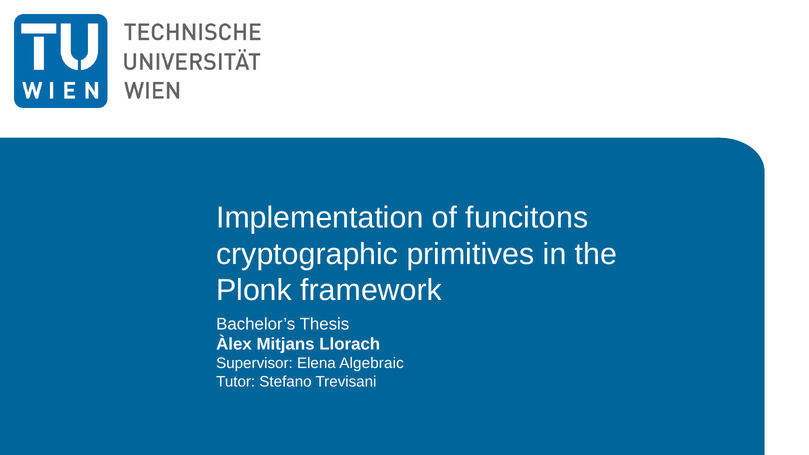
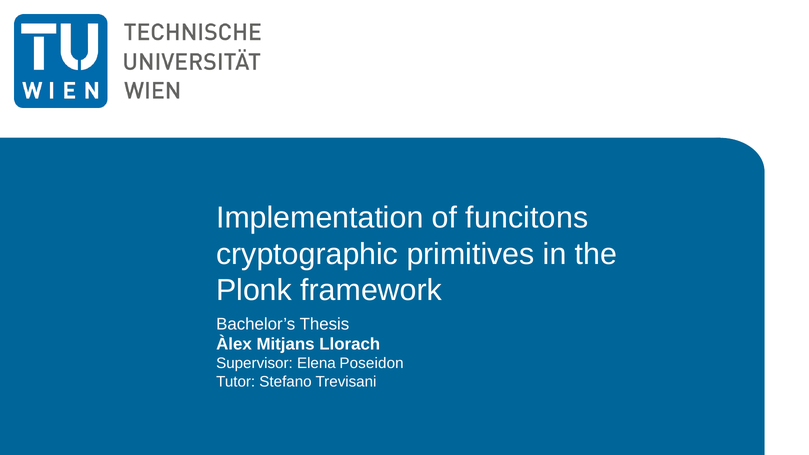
Algebraic: Algebraic -> Poseidon (372, 363)
